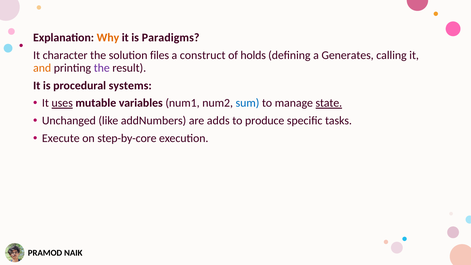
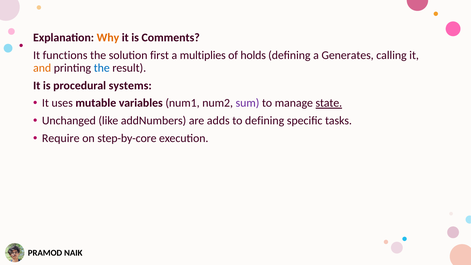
Paradigms: Paradigms -> Comments (171, 38)
character: character -> functions (65, 55)
files: files -> first (159, 55)
construct: construct -> multiplies (203, 55)
the colour: purple -> blue (102, 68)
uses underline: present -> none (62, 103)
sum colour: blue -> purple (247, 103)
to produce: produce -> defining (265, 121)
Execute: Execute -> Require (61, 138)
